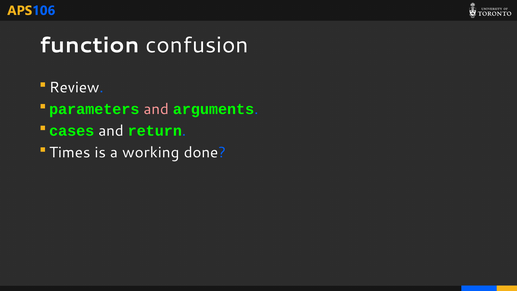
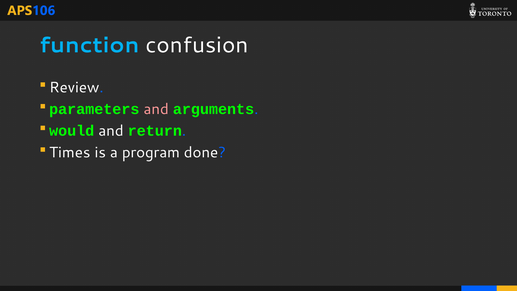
function colour: white -> light blue (89, 45)
cases: cases -> would (72, 131)
working: working -> program (151, 152)
